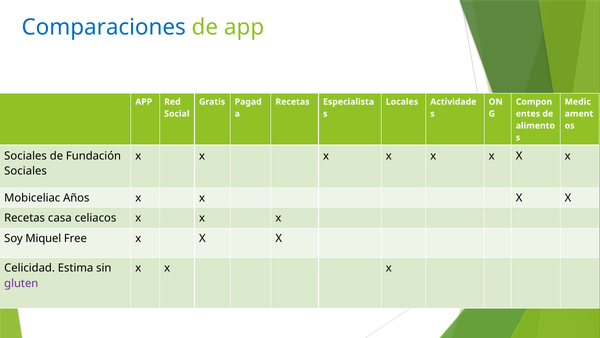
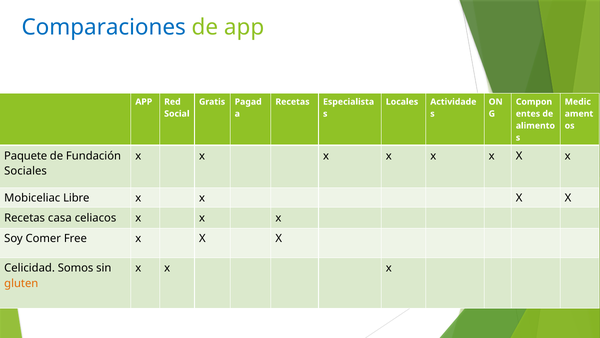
Sociales: Sociales -> Paquete (26, 156)
Años: Años -> Libre (76, 198)
Miquel: Miquel -> Comer (43, 238)
Estima: Estima -> Somos (76, 268)
gluten colour: purple -> orange (21, 283)
